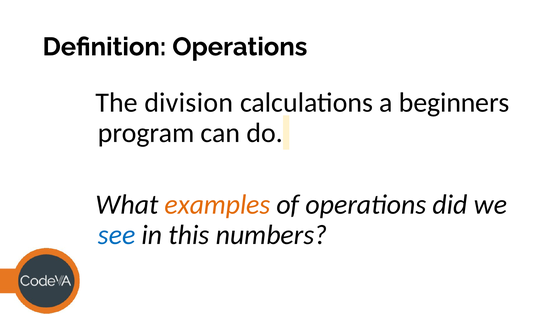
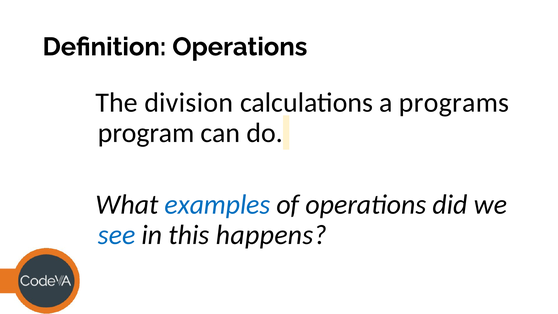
beginners: beginners -> programs (454, 103)
examples colour: orange -> blue (217, 205)
numbers: numbers -> happens (271, 235)
